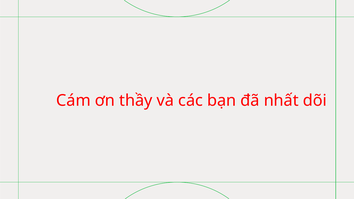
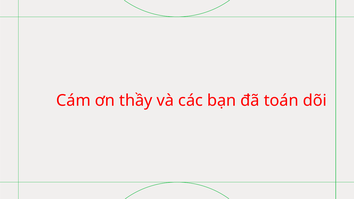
nhất: nhất -> toán (281, 101)
